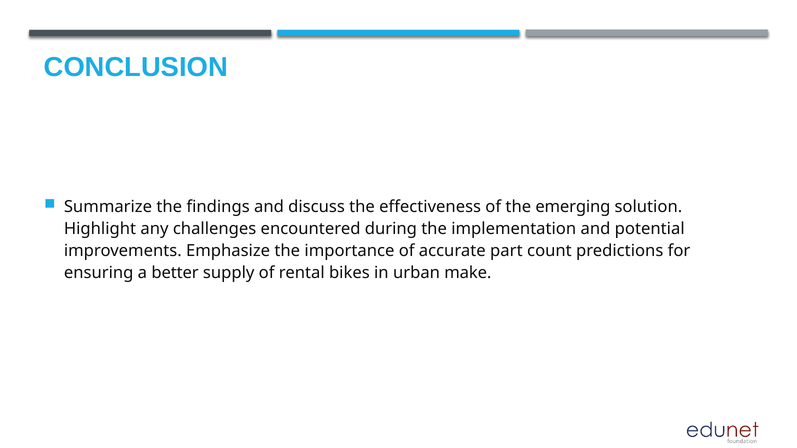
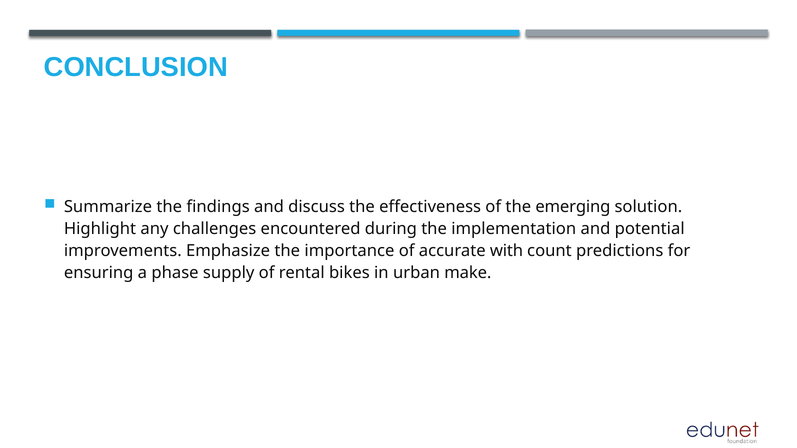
part: part -> with (506, 251)
better: better -> phase (175, 273)
